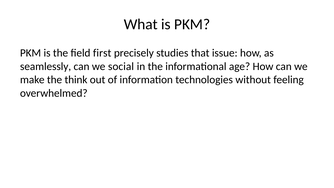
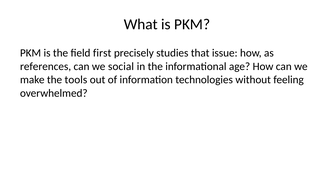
seamlessly: seamlessly -> references (46, 66)
think: think -> tools (76, 80)
